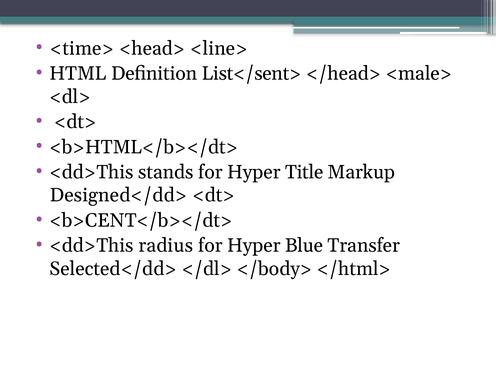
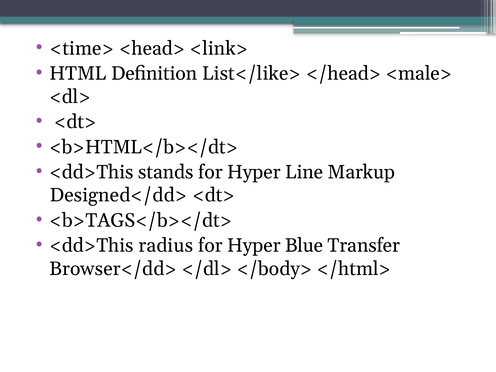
<line>: <line> -> <link> (219, 48)
List</sent>: List</sent> -> List</like> (252, 74)
Title: Title -> Line (304, 172)
<b>CENT</b></dt>: <b>CENT</b></dt> -> <b>TAGS</b></dt> (141, 220)
Selected</dd>: Selected</dd> -> Browser</dd> (113, 269)
